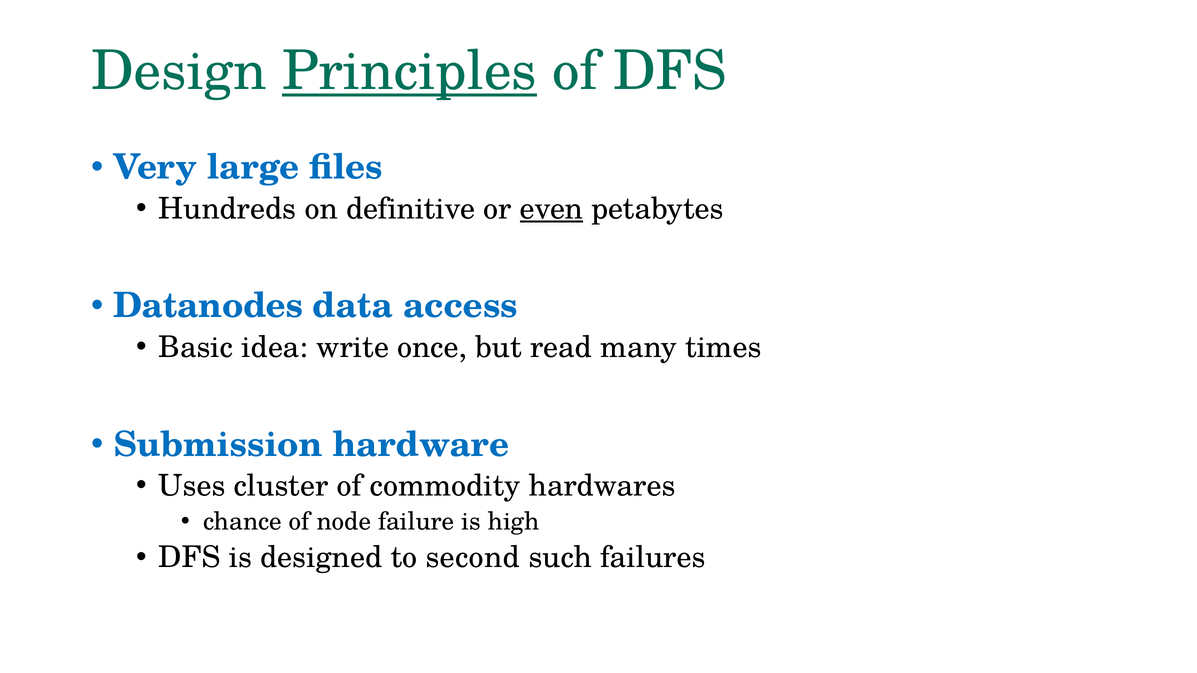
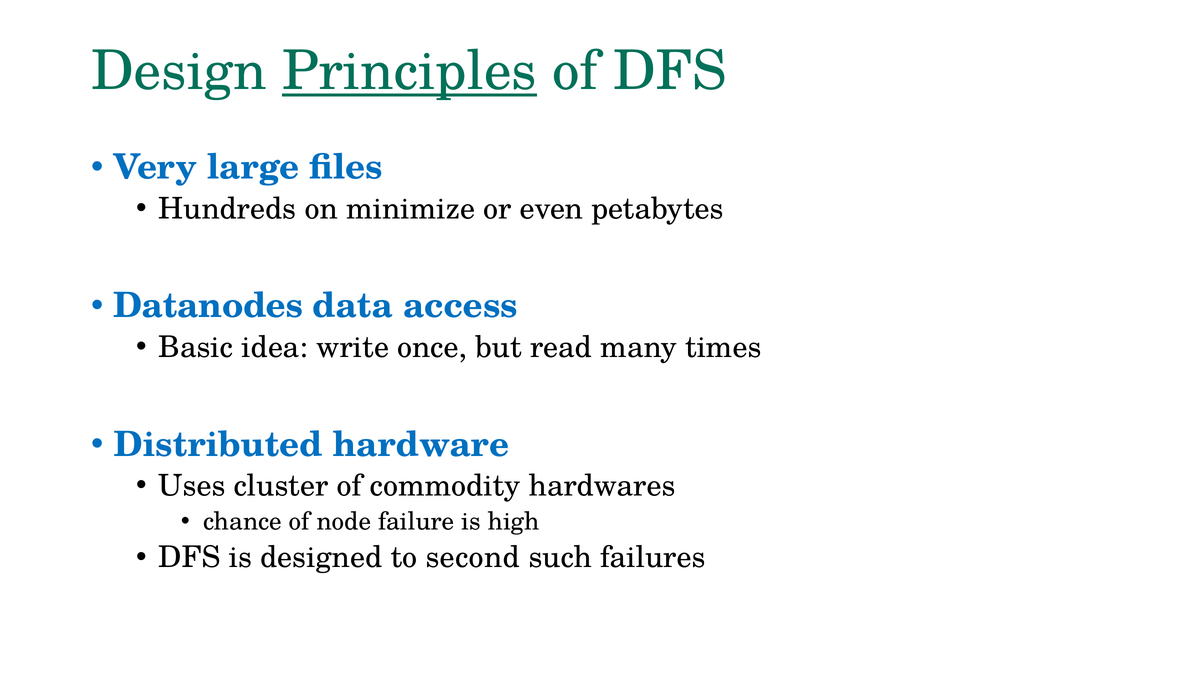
definitive: definitive -> minimize (411, 209)
even underline: present -> none (552, 209)
Submission: Submission -> Distributed (218, 445)
